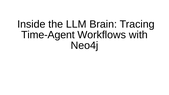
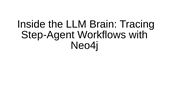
Time-Agent: Time-Agent -> Step-Agent (48, 35)
